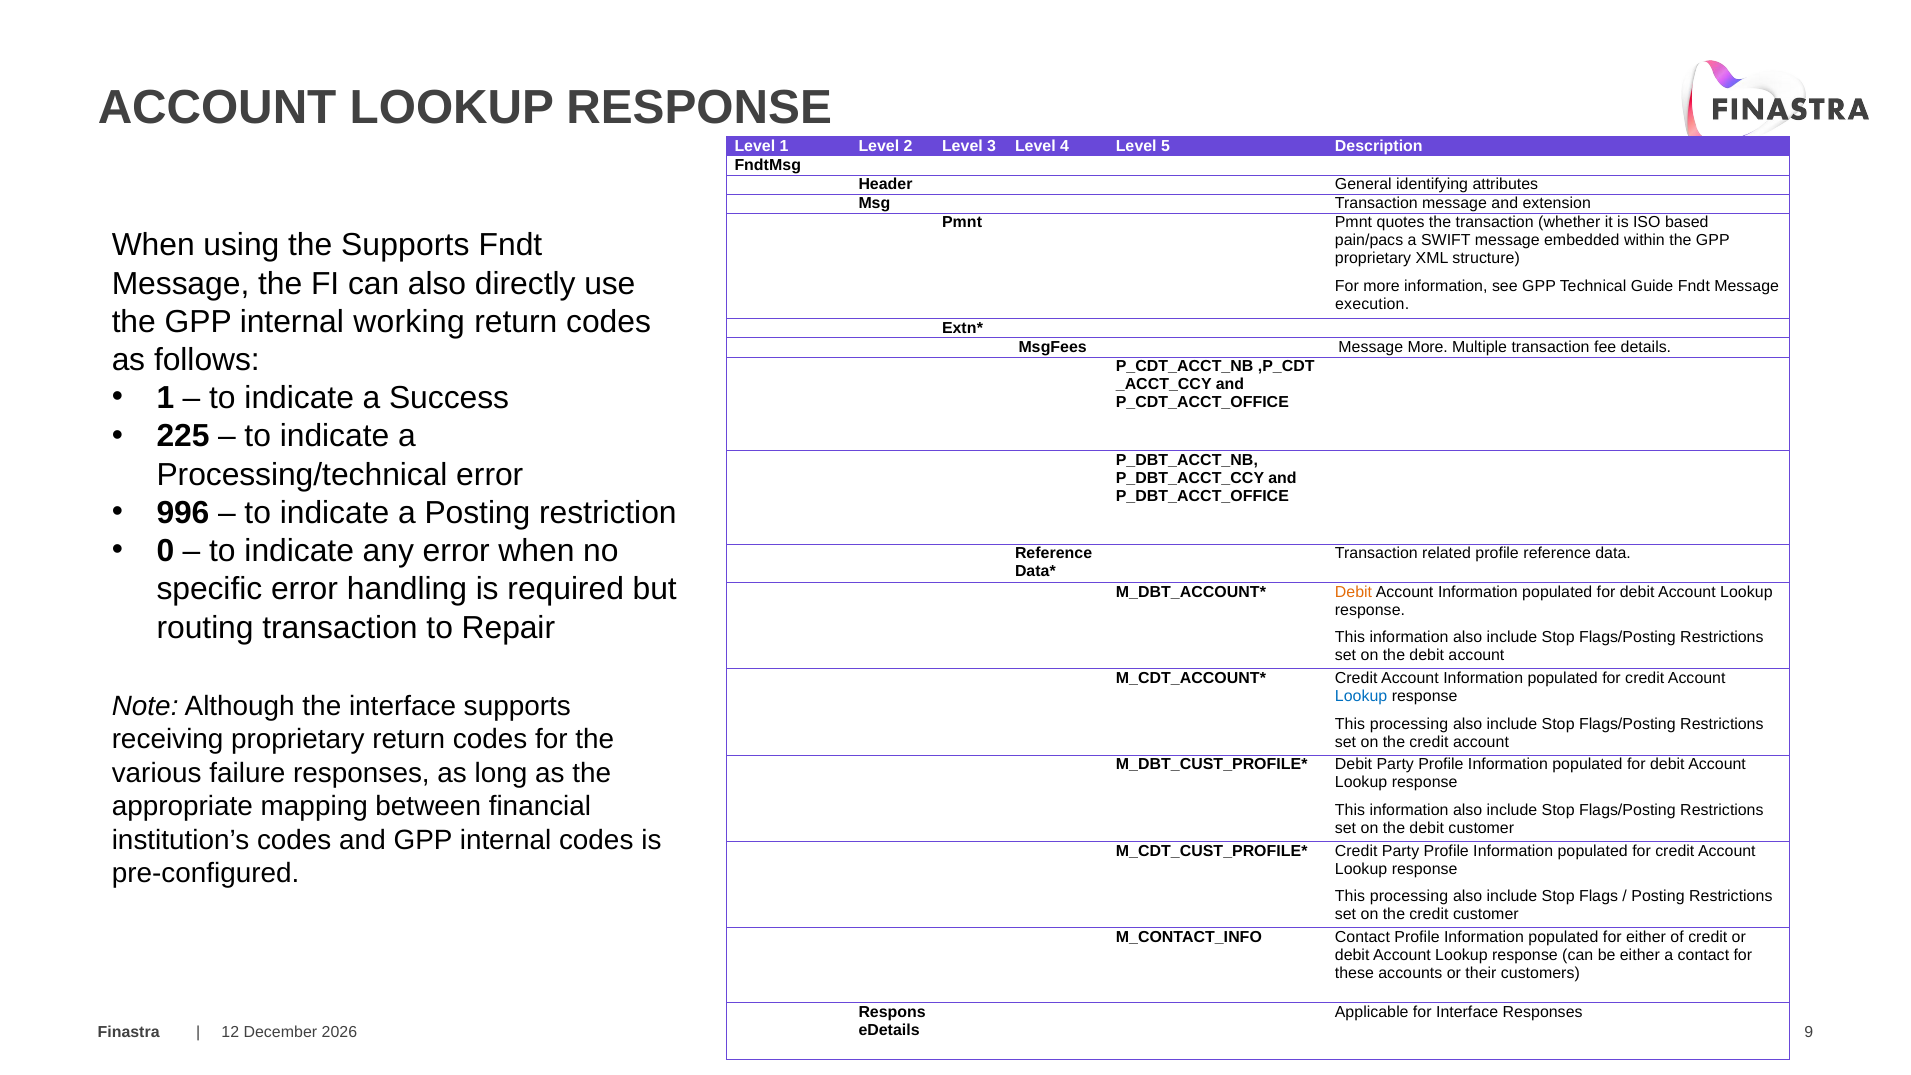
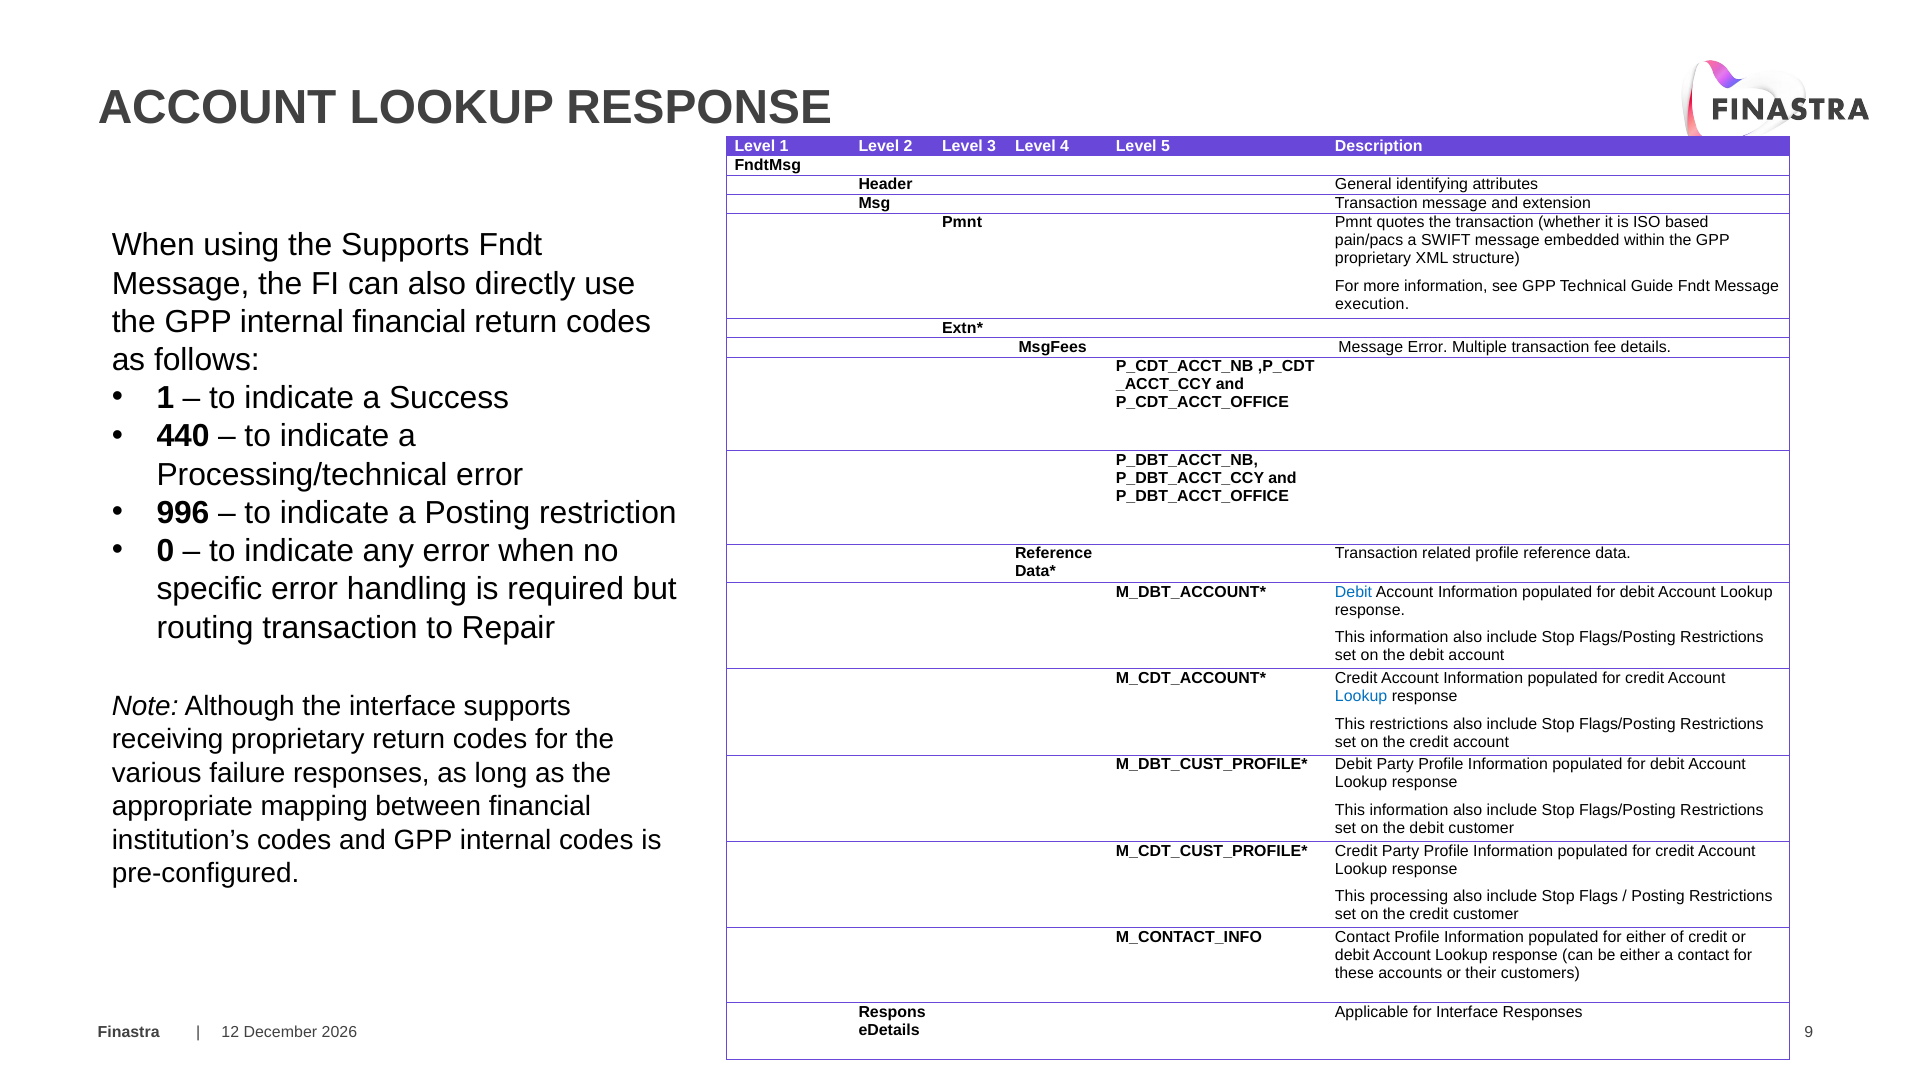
internal working: working -> financial (409, 322)
Message More: More -> Error (1428, 347)
225: 225 -> 440 (183, 436)
Debit colour: orange -> blue (1354, 592)
processing: processing -> restrictions (1409, 724)
